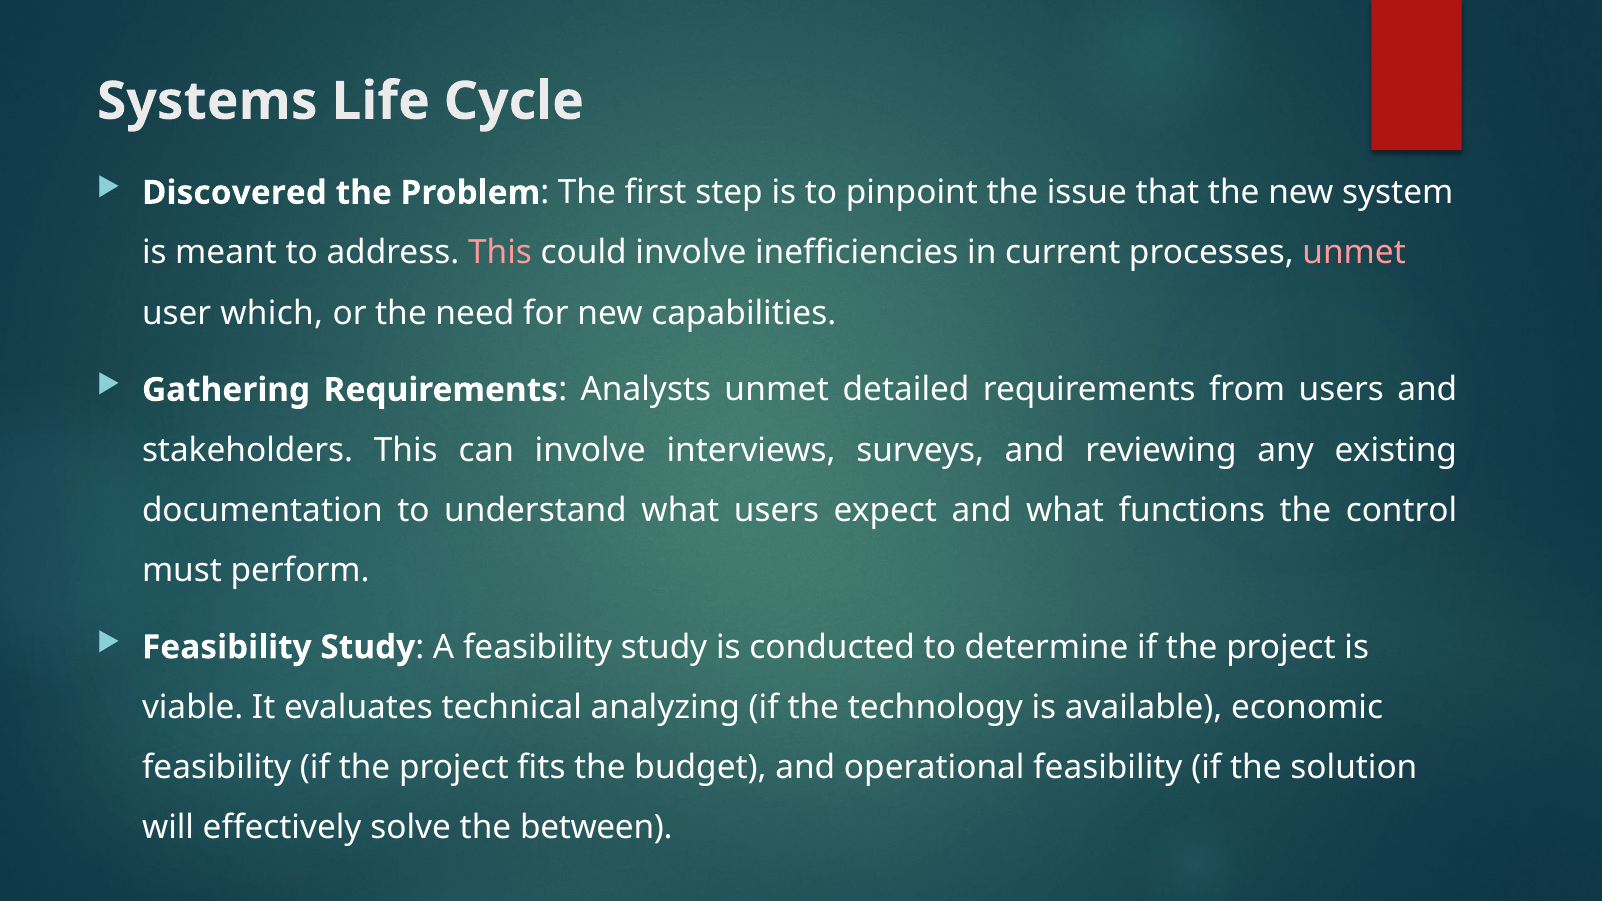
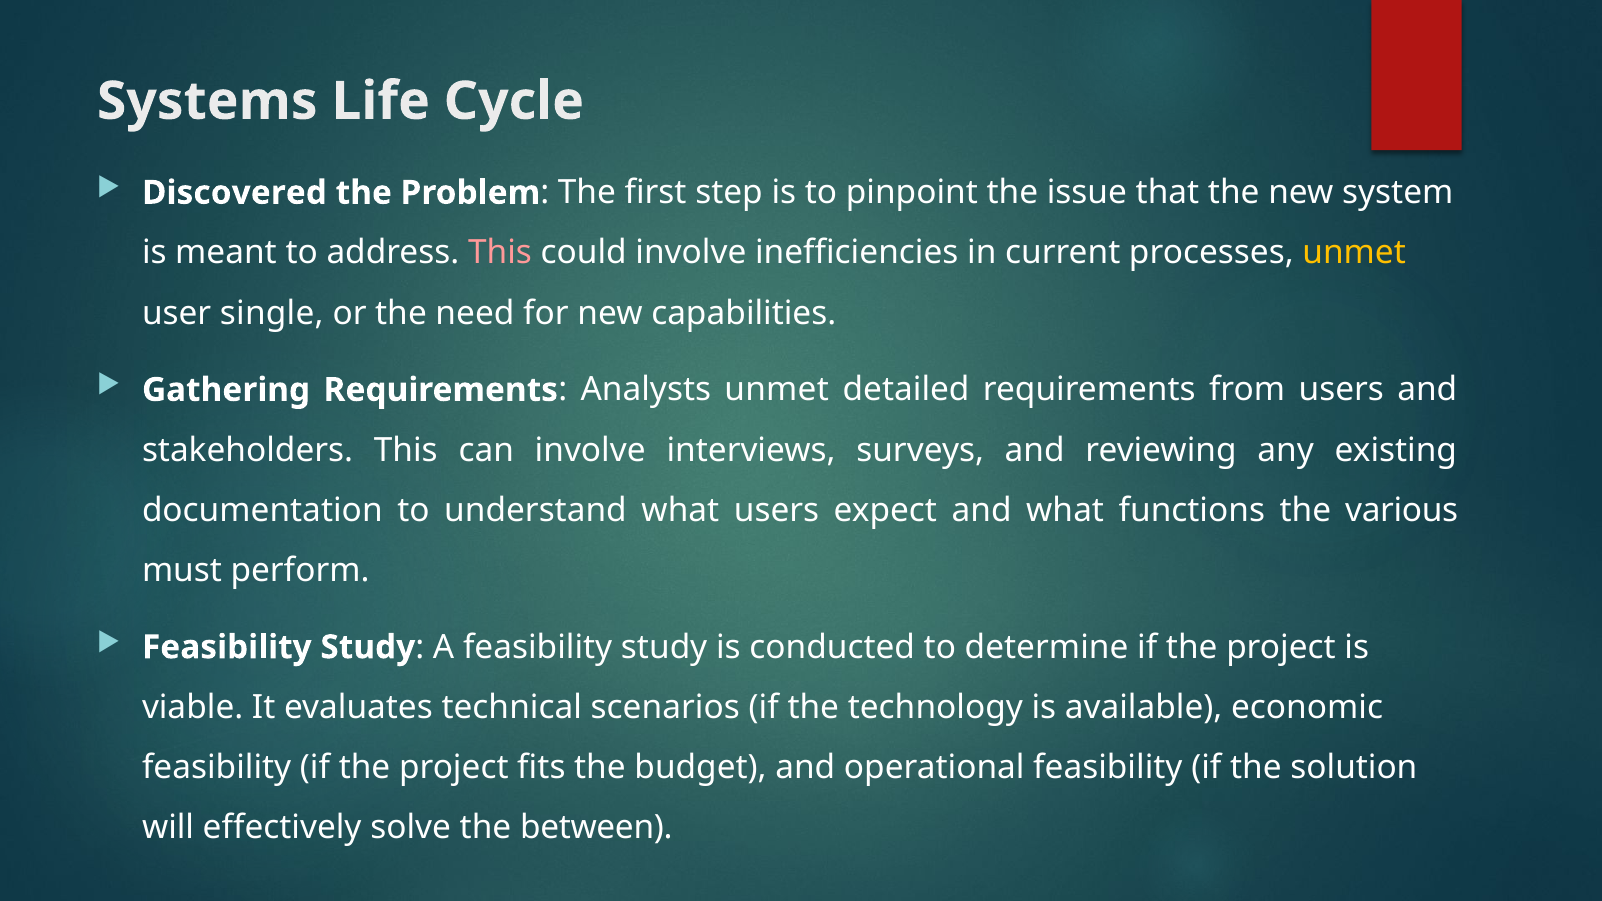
unmet colour: pink -> yellow (1354, 253)
which: which -> single (272, 313)
control: control -> various (1402, 510)
analyzing: analyzing -> scenarios (665, 708)
